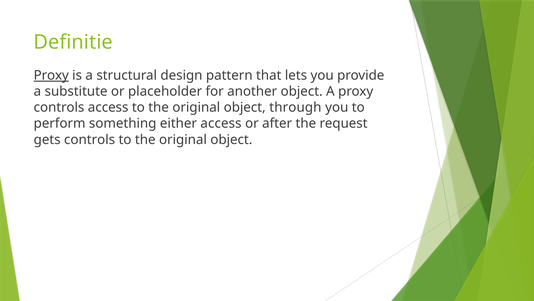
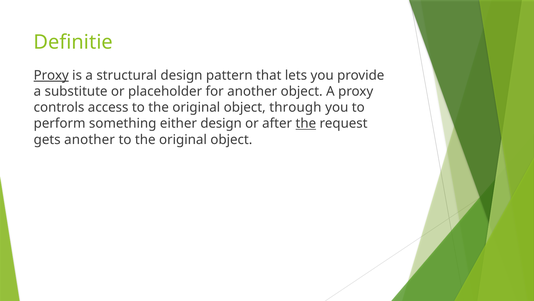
either access: access -> design (221, 123)
the underline: none -> present (306, 123)
gets controls: controls -> another (90, 139)
